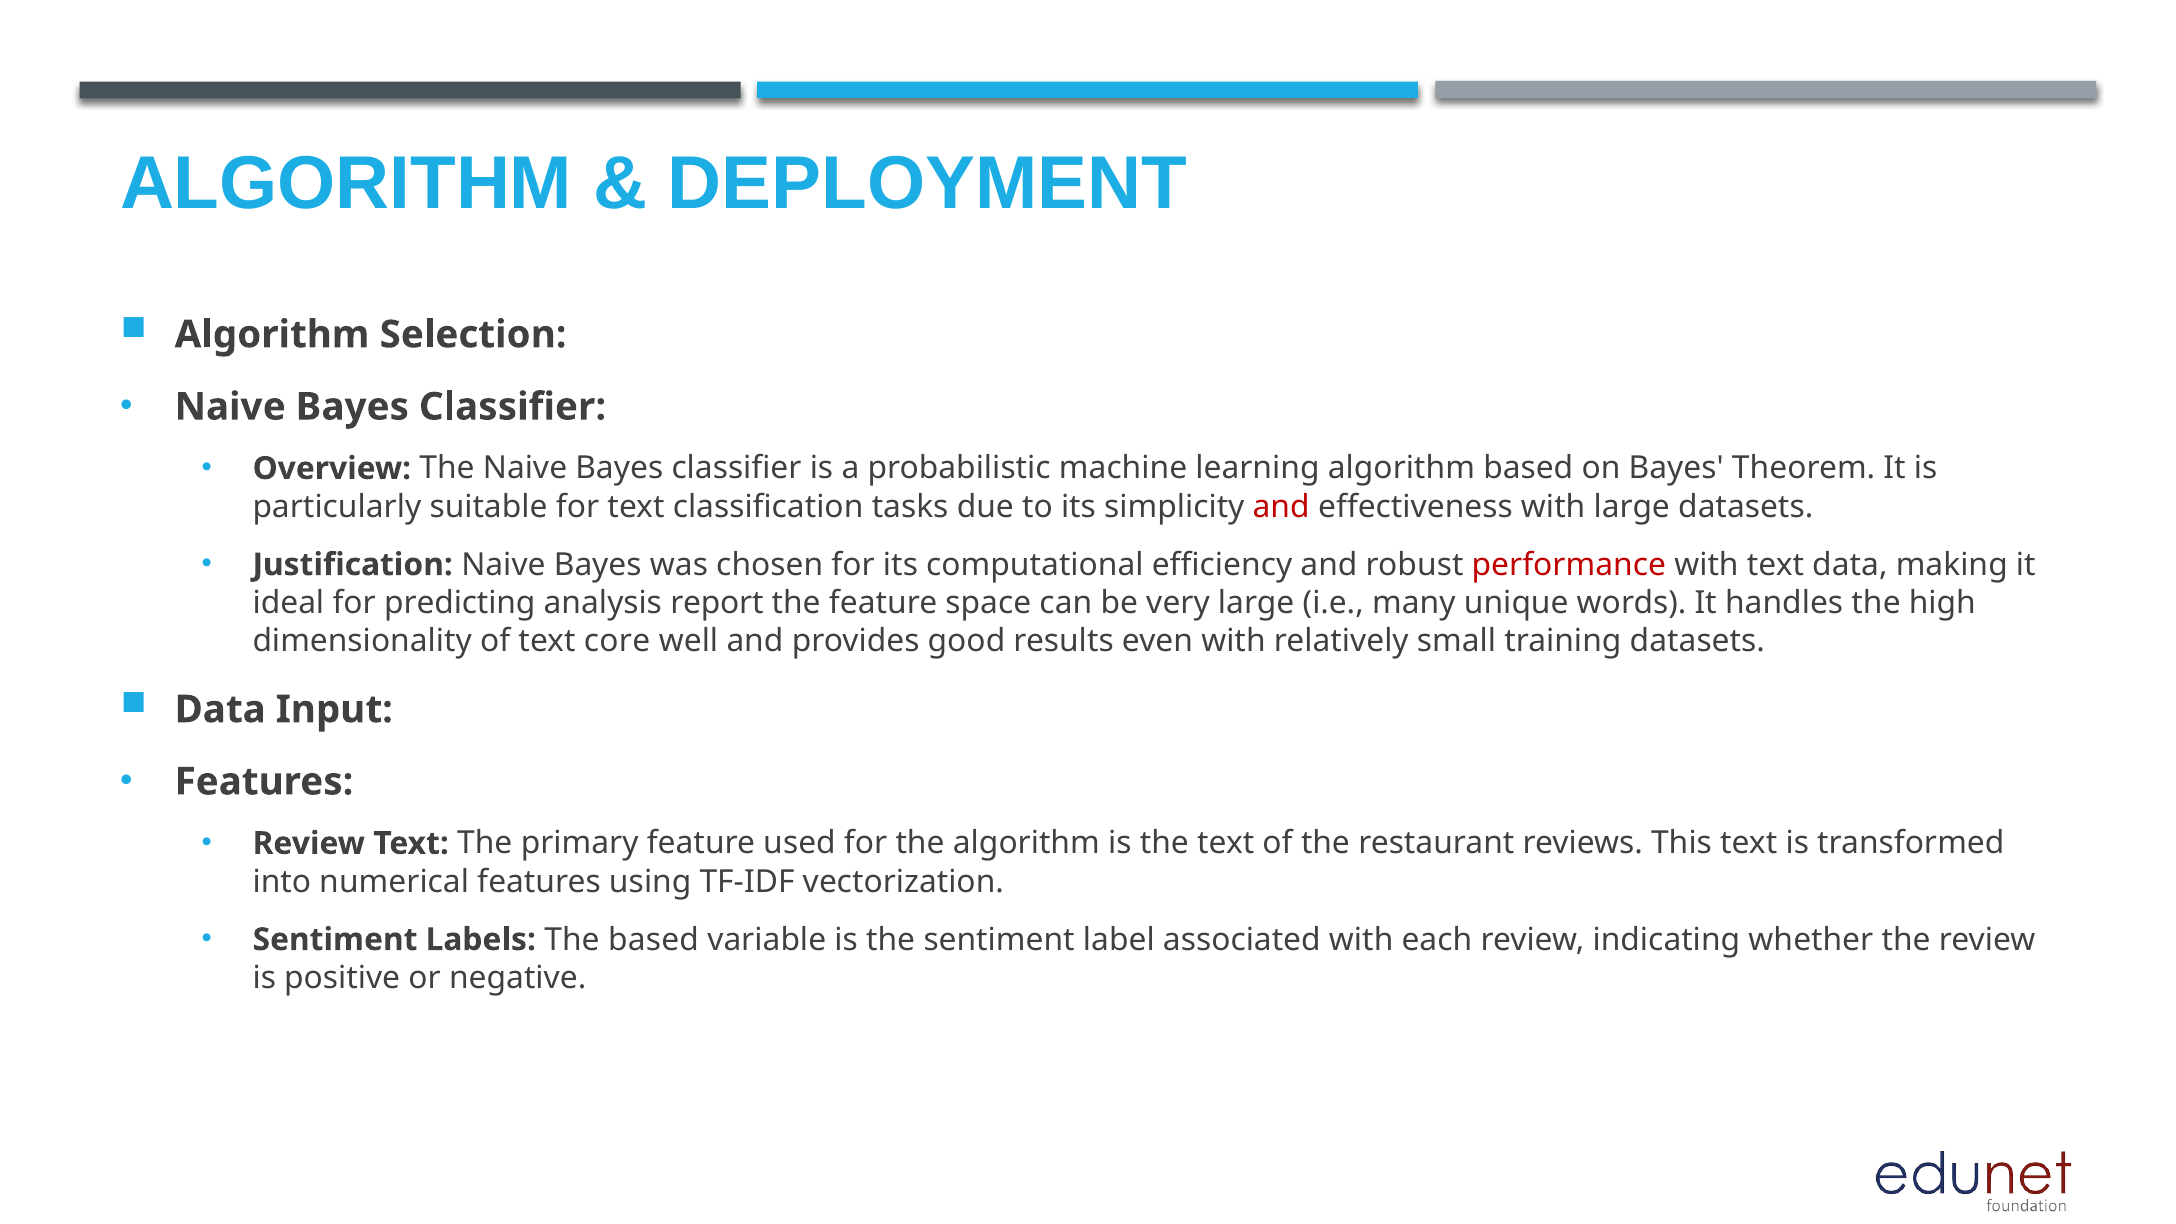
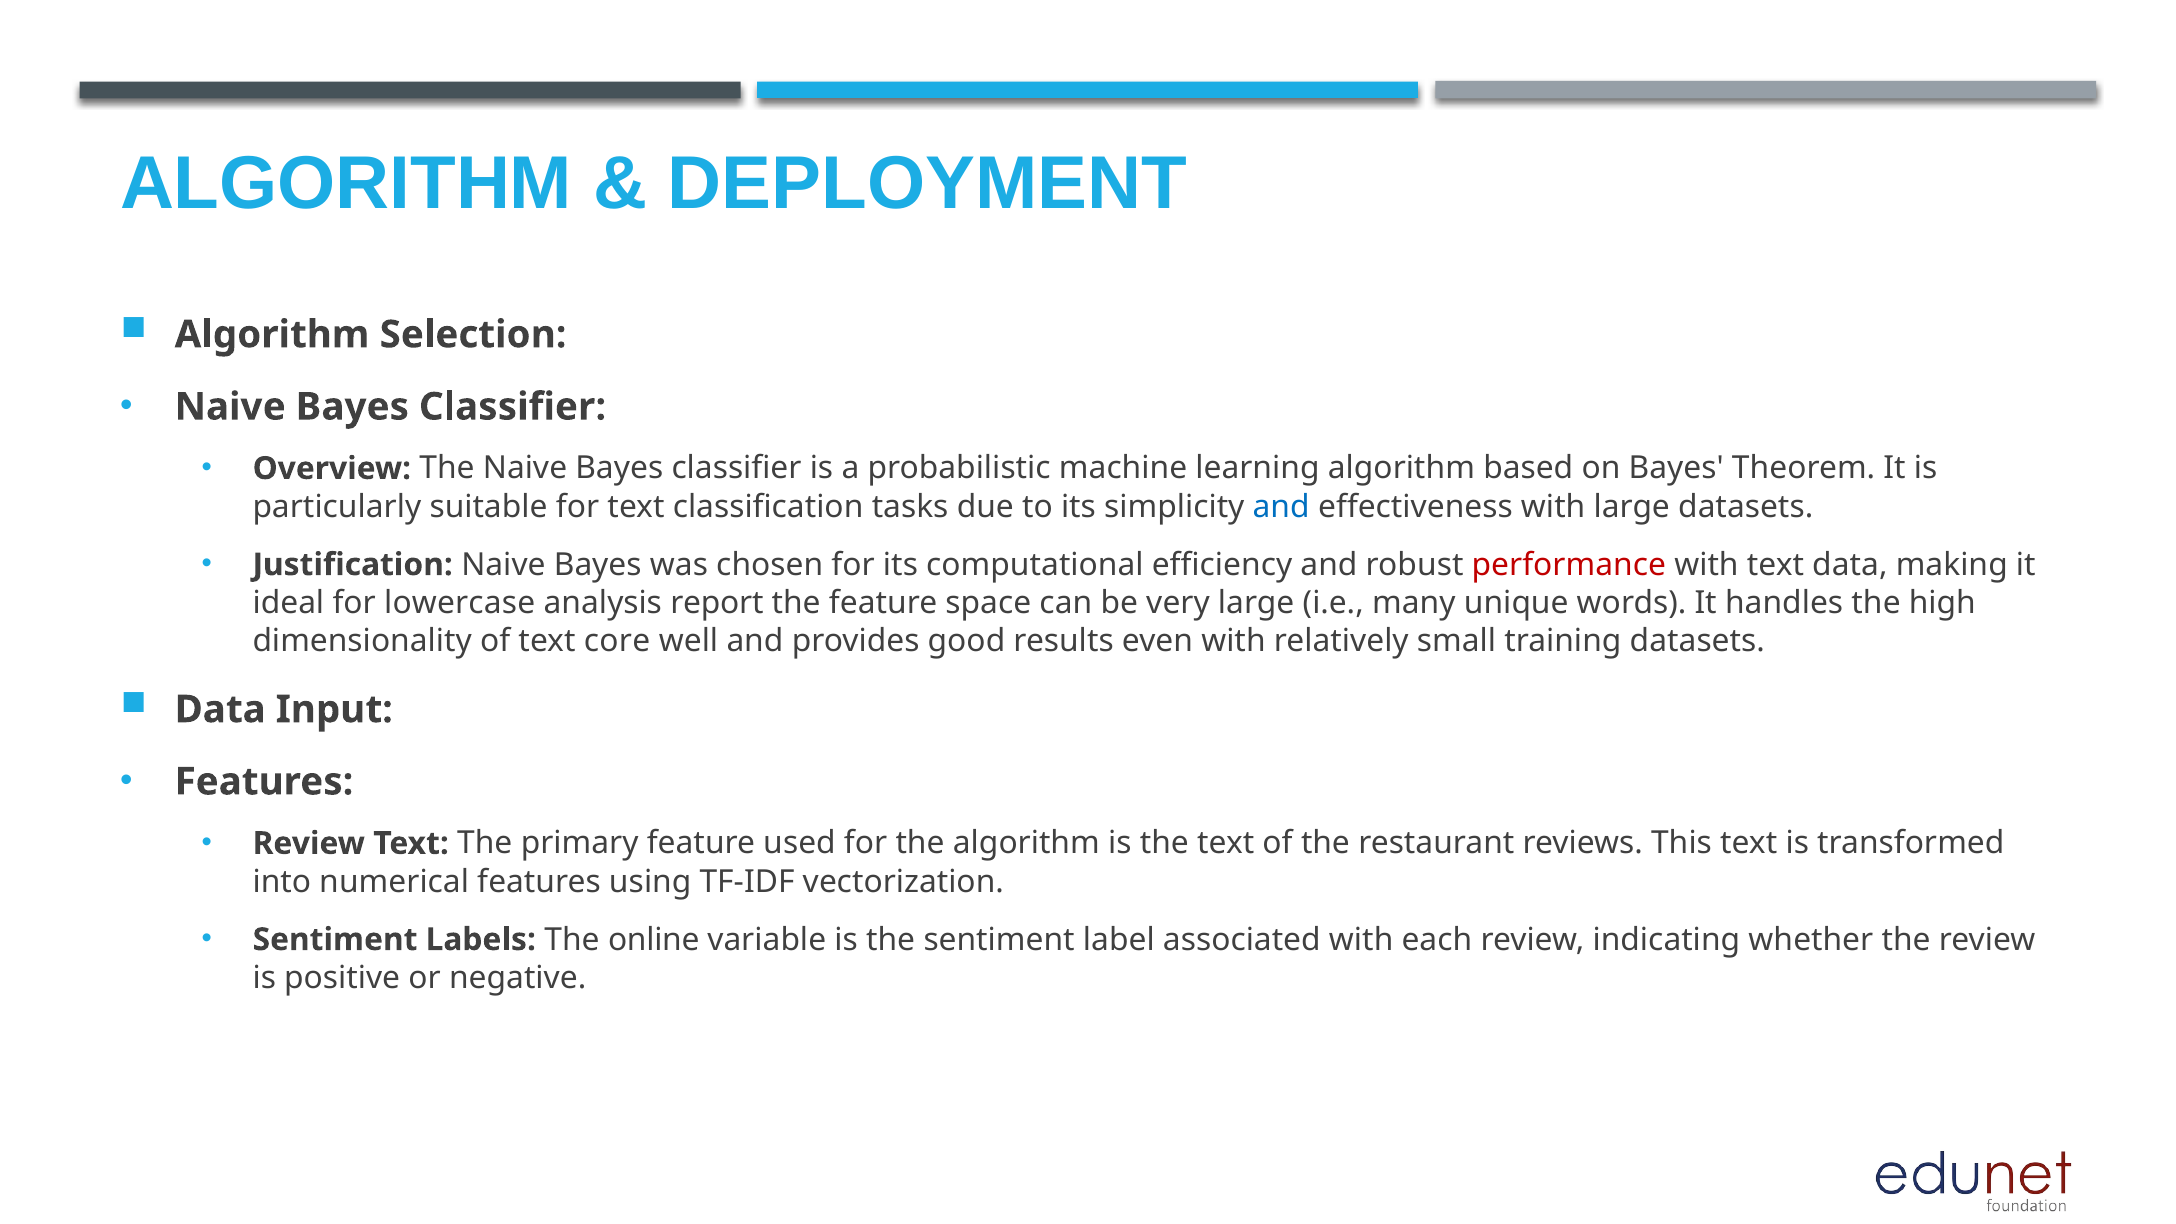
and colour: red -> blue (1281, 507)
predicting: predicting -> lowercase (460, 603)
The based: based -> online (654, 940)
